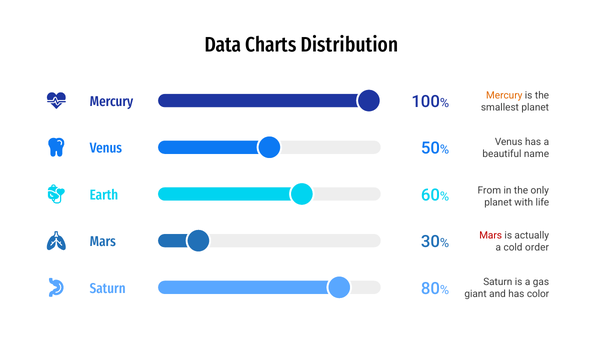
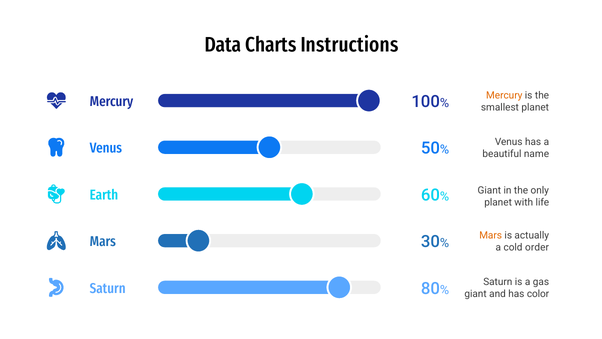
Distribution: Distribution -> Instructions (350, 45)
From: From -> Giant (489, 190)
Mars colour: red -> orange (491, 235)
